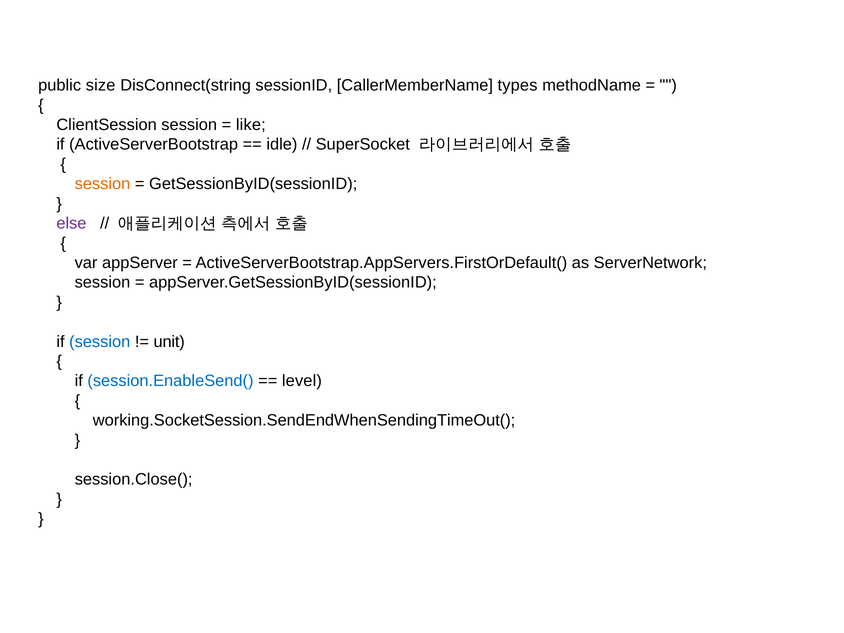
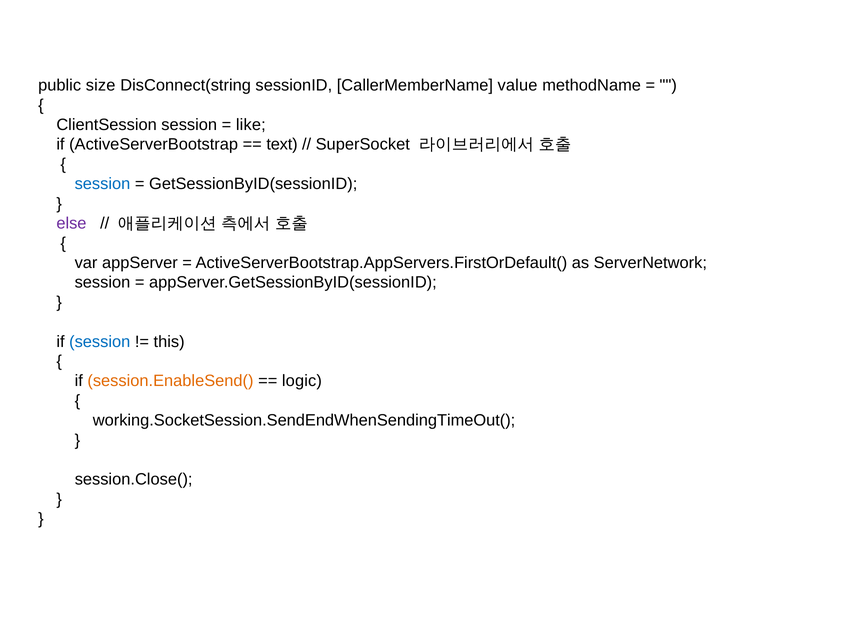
types: types -> value (518, 85)
idle: idle -> text (282, 145)
session colour: orange -> blue (102, 184)
unit: unit -> this (169, 342)
session.EnableSend( colour: blue -> orange (170, 381)
level: level -> logic (302, 381)
